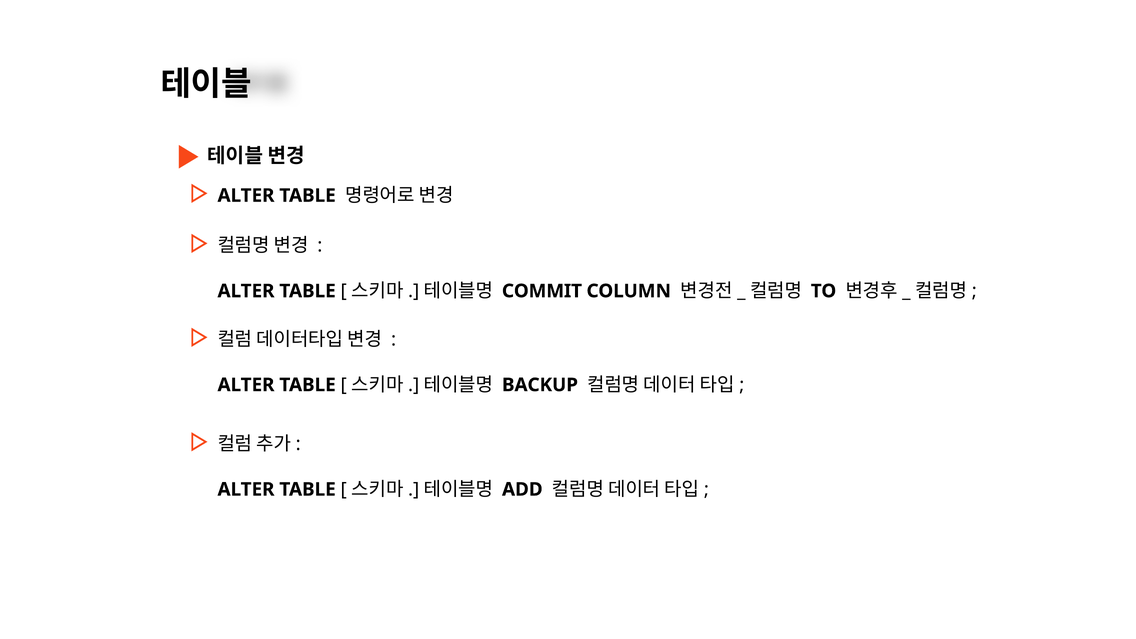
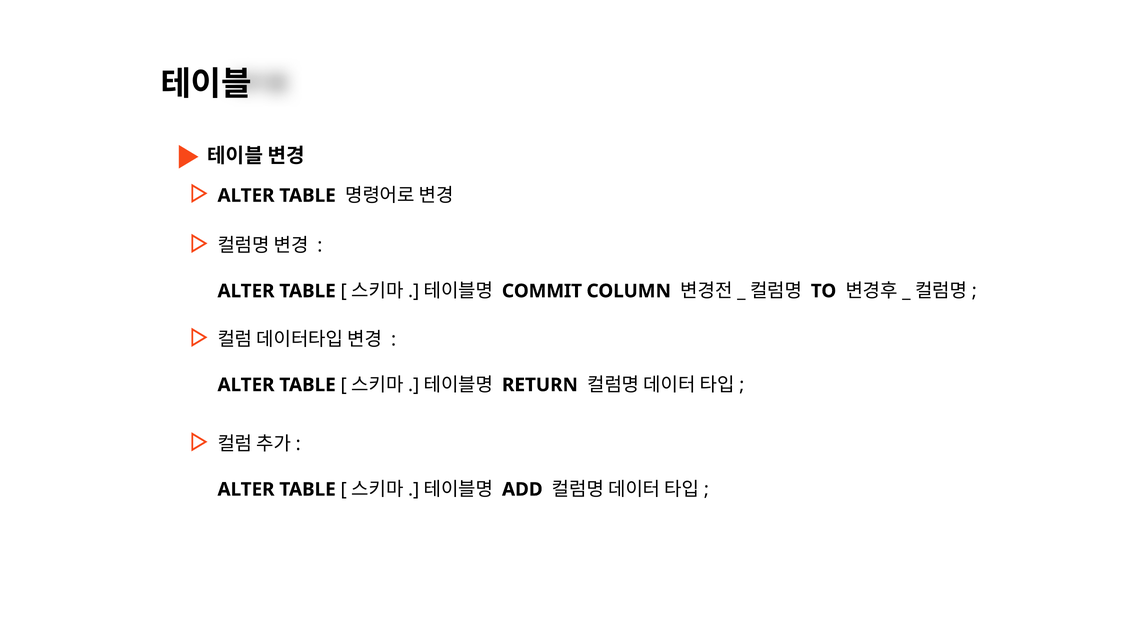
BACKUP: BACKUP -> RETURN (540, 385)
